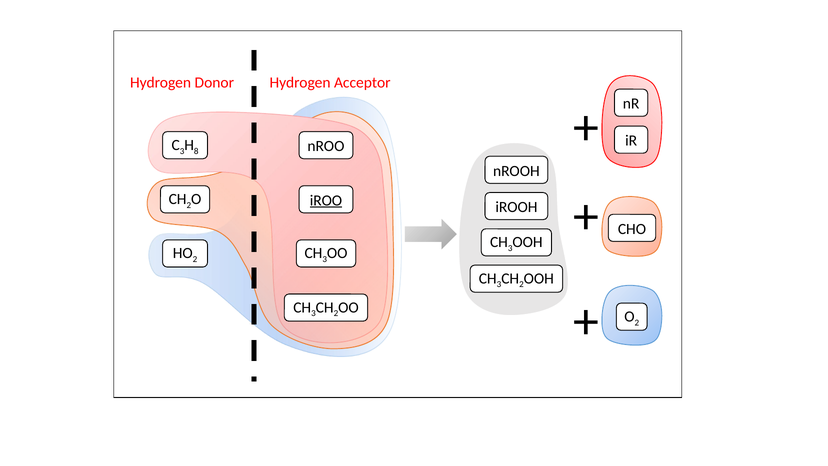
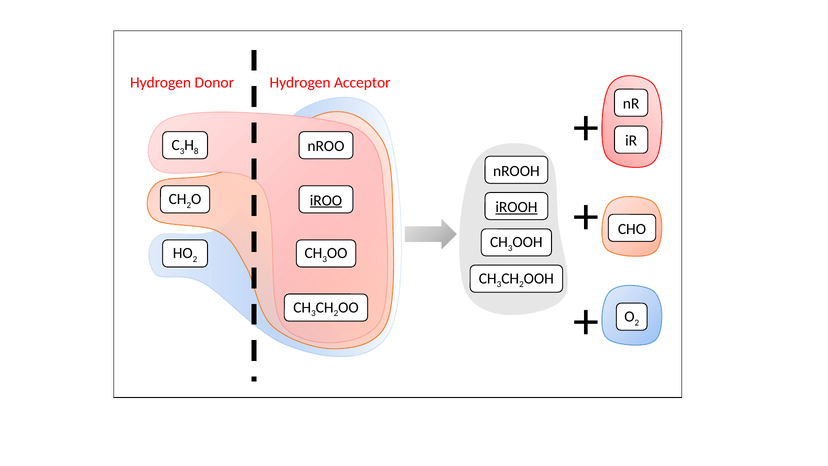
iROOH underline: none -> present (516, 207)
